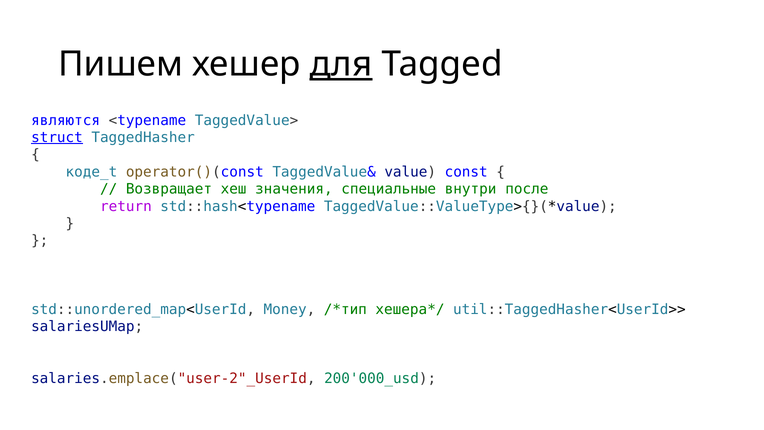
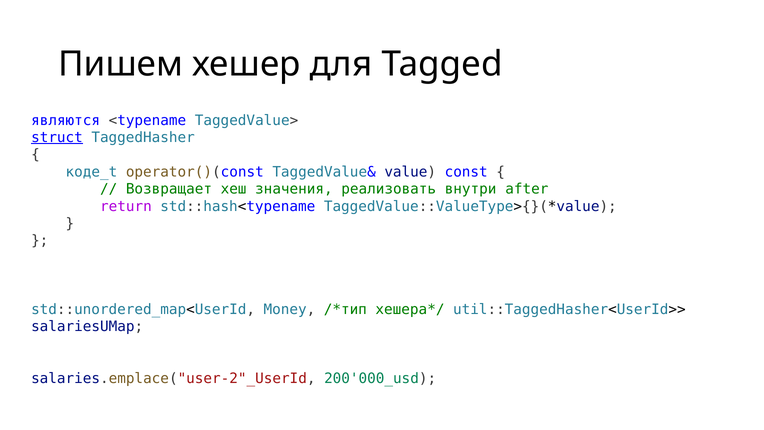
для underline: present -> none (341, 64)
специальные: специальные -> реализовать (389, 189)
после: после -> after (527, 189)
